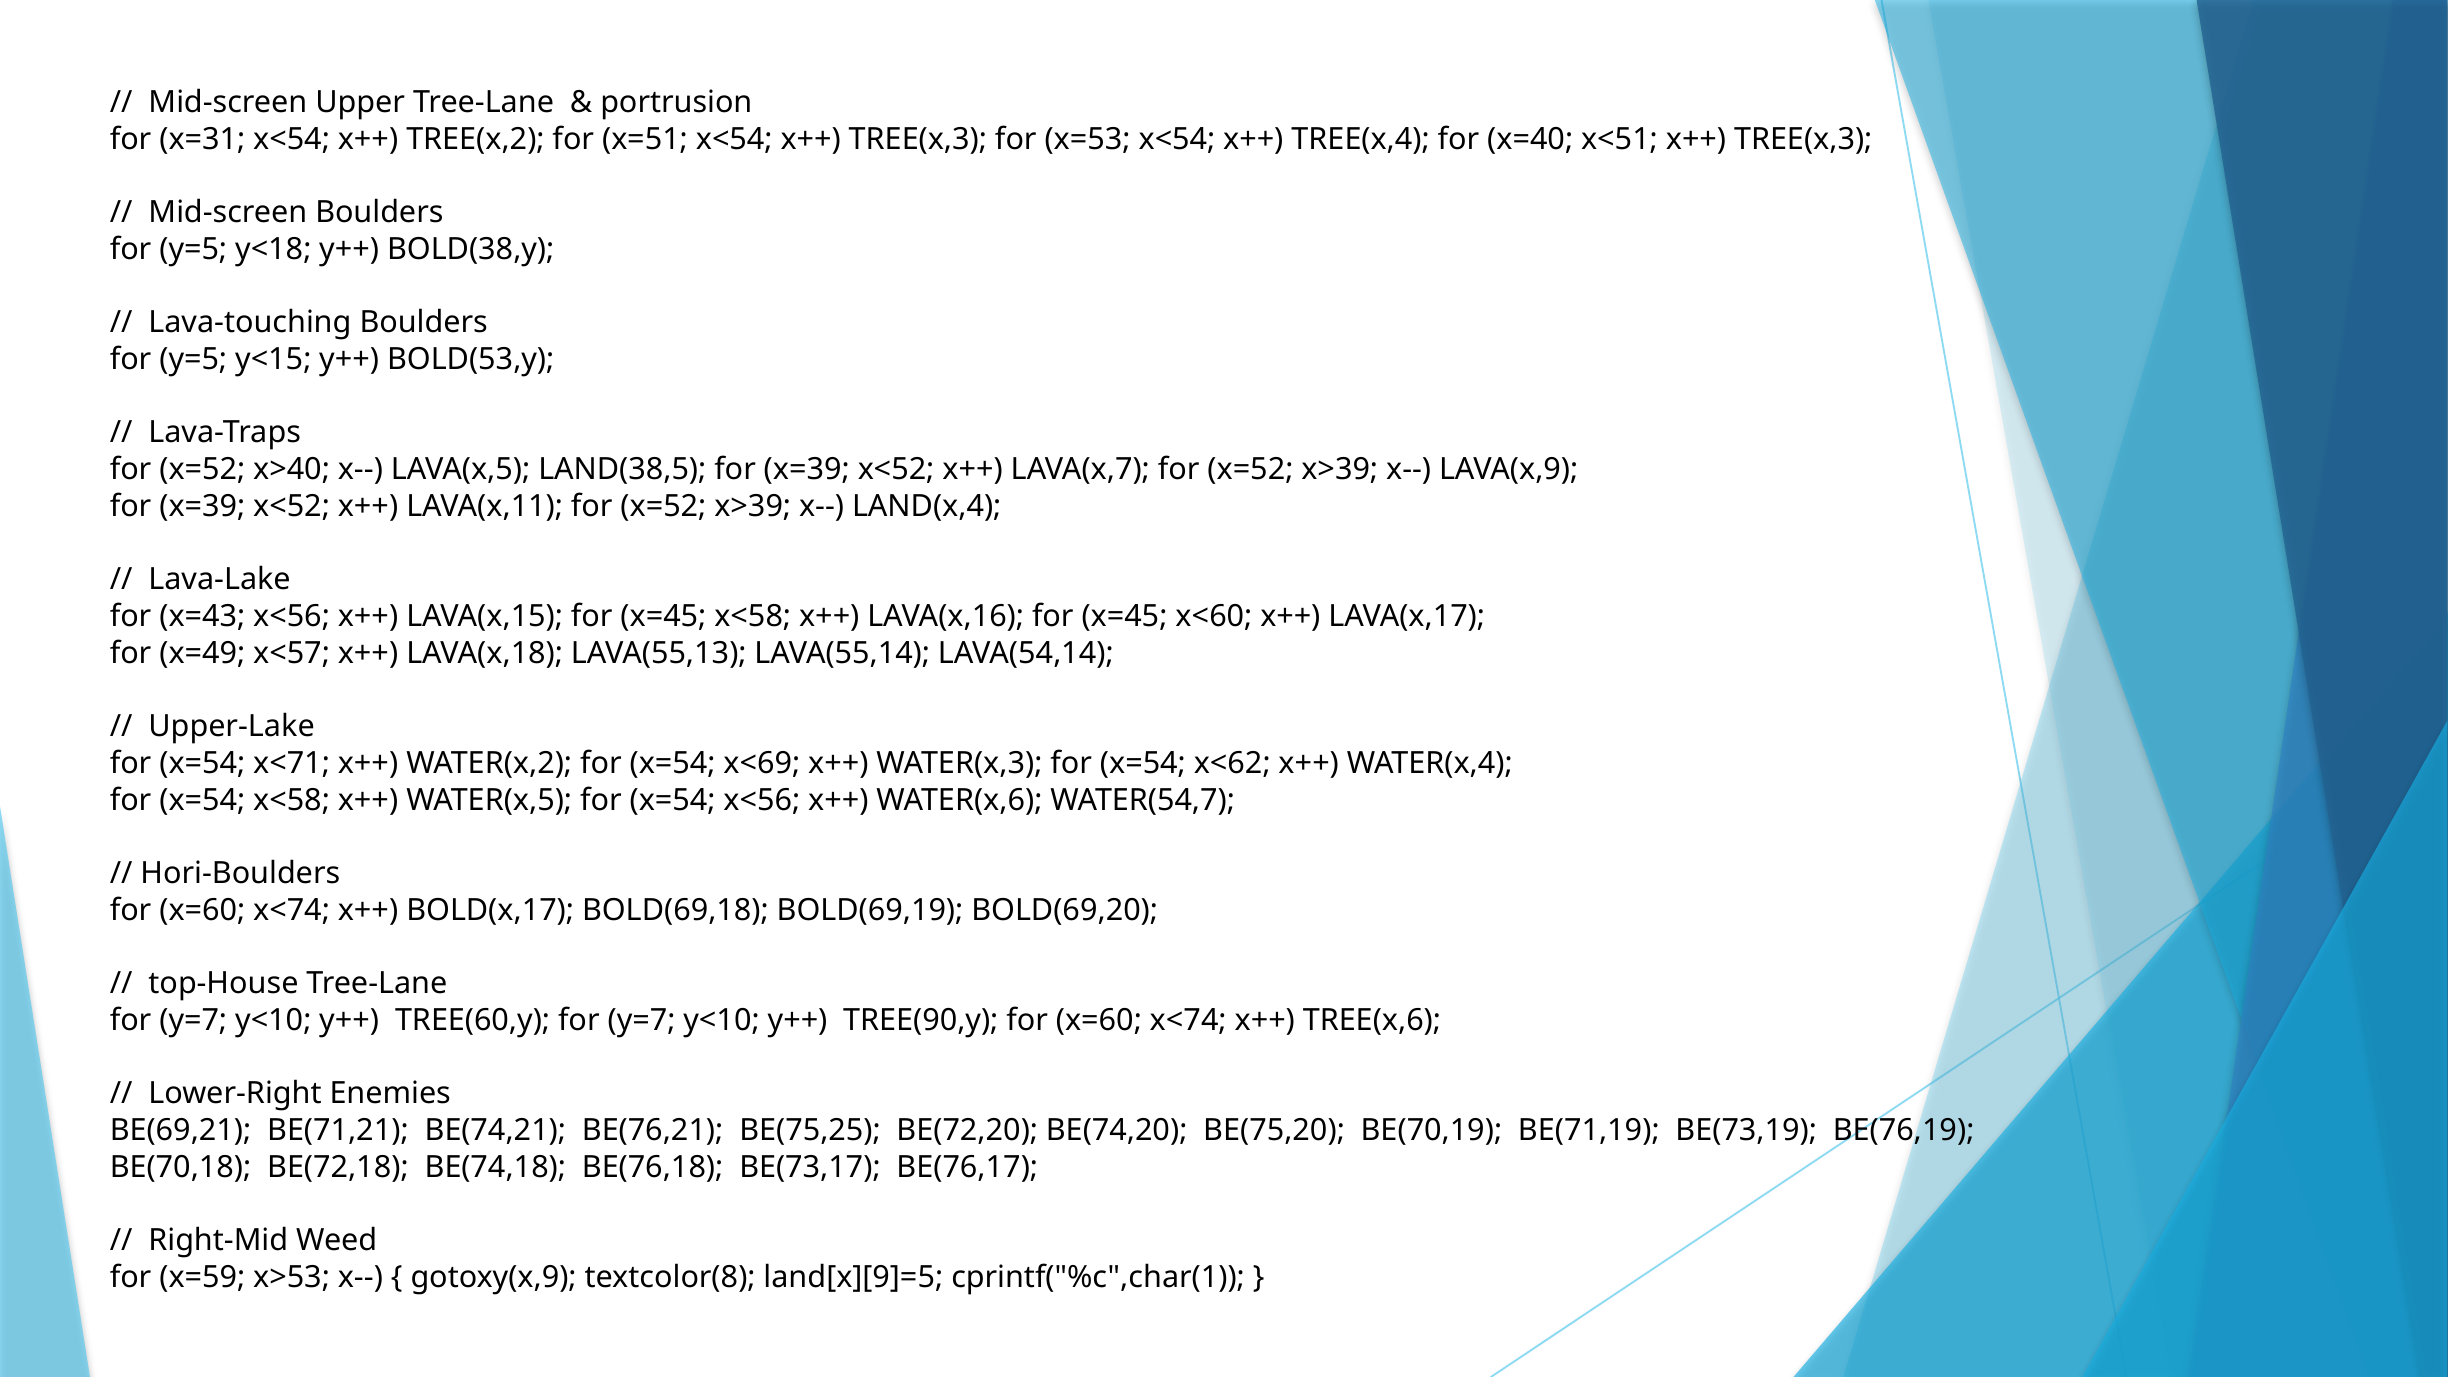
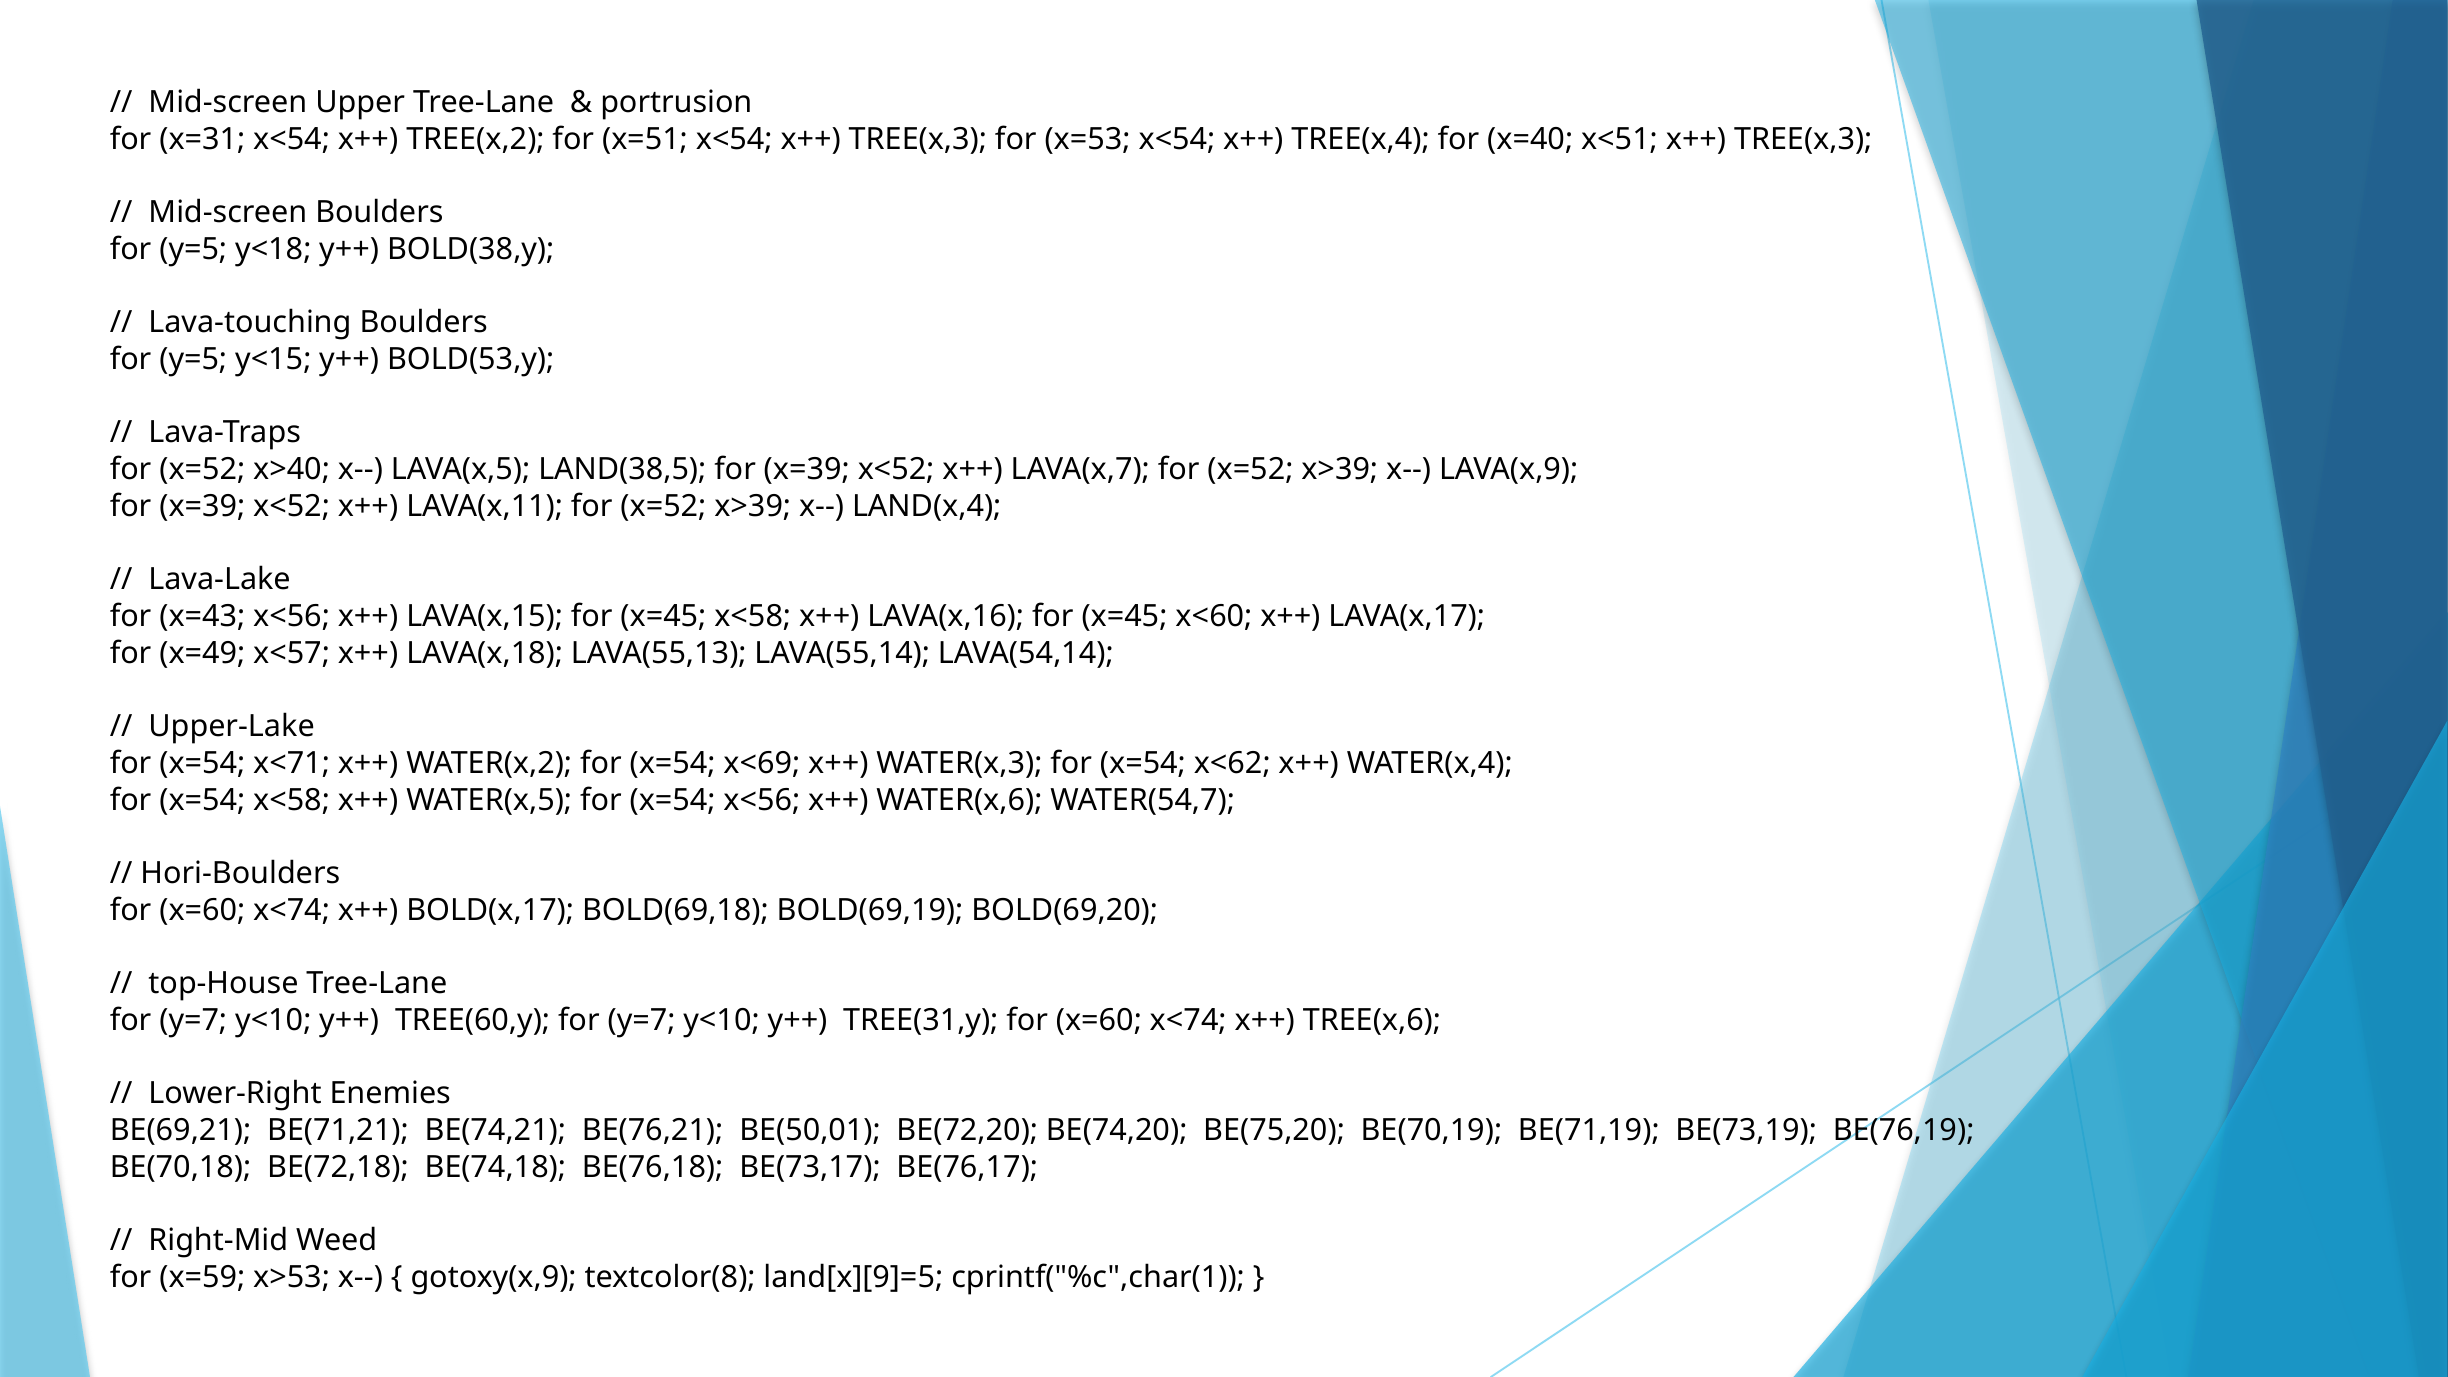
TREE(90,y: TREE(90,y -> TREE(31,y (921, 1020)
BE(75,25: BE(75,25 -> BE(50,01 (810, 1131)
